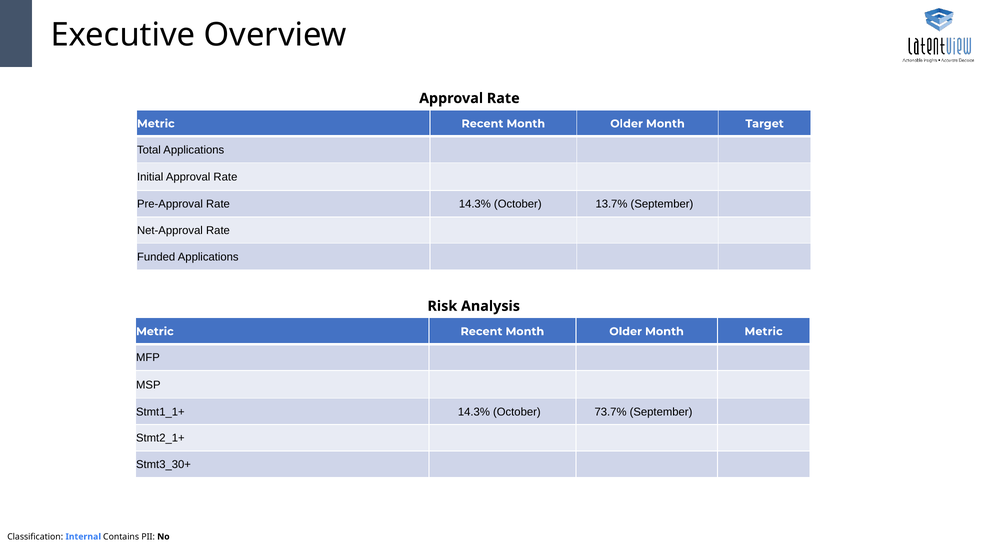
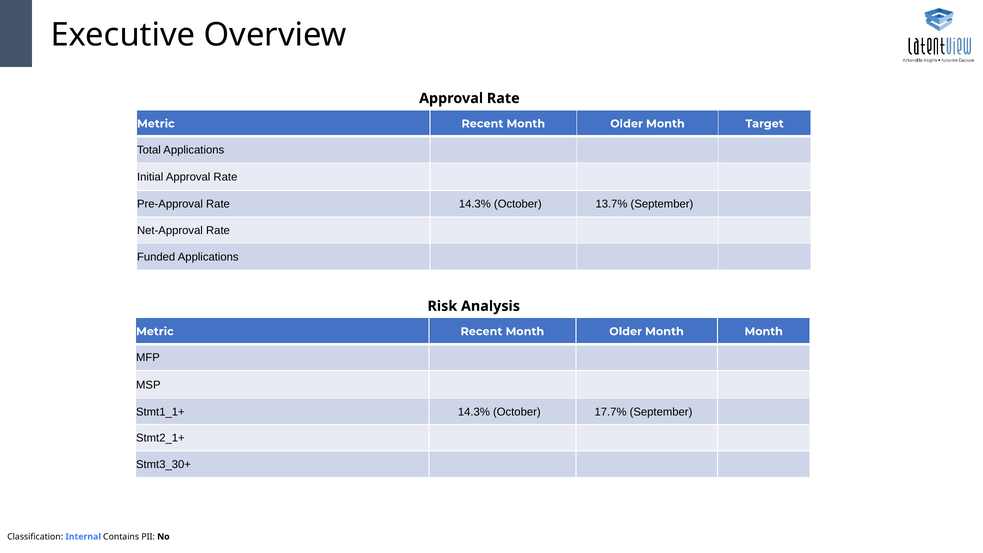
Month Metric: Metric -> Month (764, 331)
73.7%: 73.7% -> 17.7% (611, 412)
